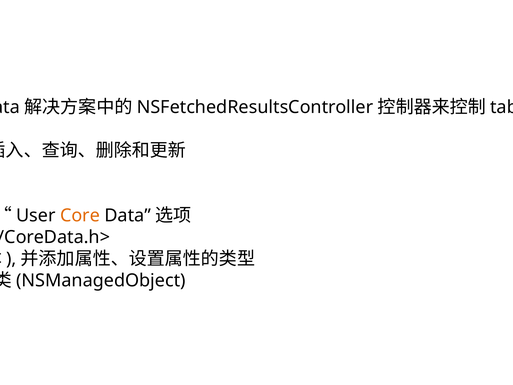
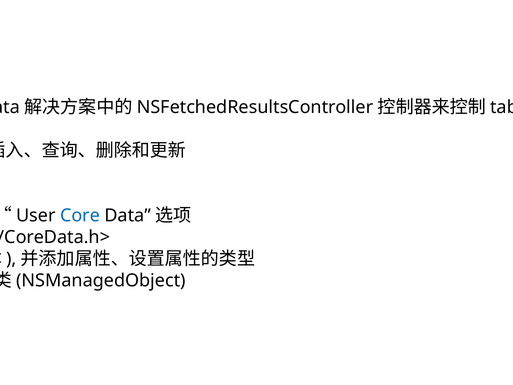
Core colour: orange -> blue (80, 215)
